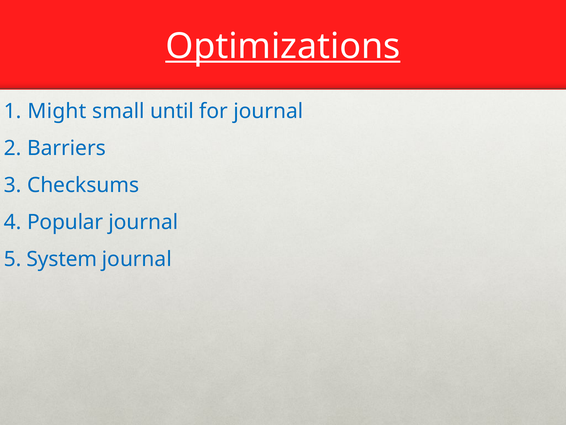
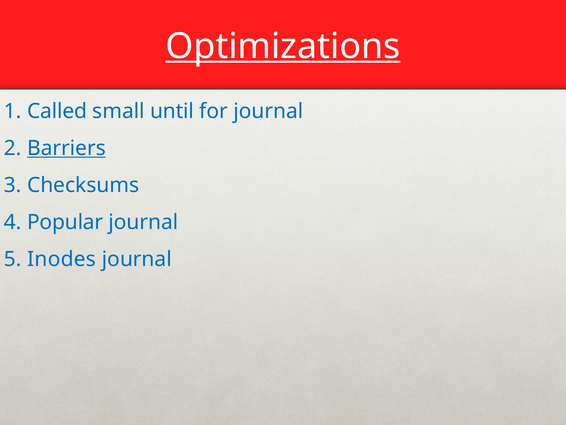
Might: Might -> Called (57, 111)
Barriers underline: none -> present (66, 148)
System: System -> Inodes (62, 259)
